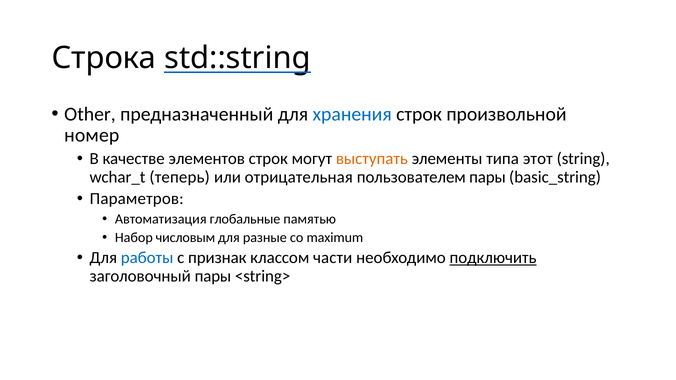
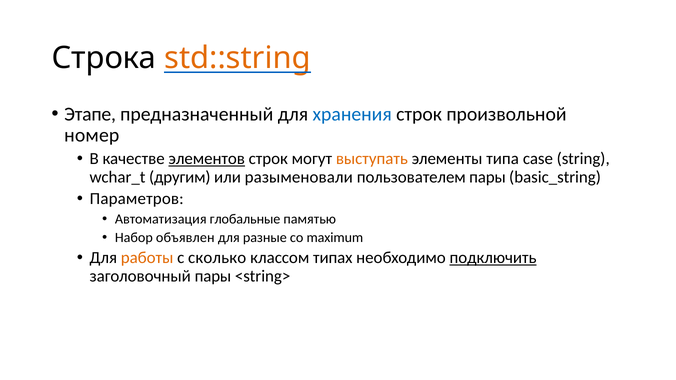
std::string colour: black -> orange (237, 58)
Other: Other -> Этапе (90, 114)
элементов underline: none -> present (207, 159)
этот: этот -> case (538, 159)
теперь: теперь -> другим (180, 177)
отрицательная: отрицательная -> разыменовали (299, 177)
числовым: числовым -> объявлен (185, 238)
работы colour: blue -> orange (147, 258)
признак: признак -> сколько (217, 258)
части: части -> типах (333, 258)
